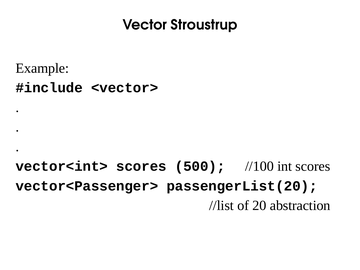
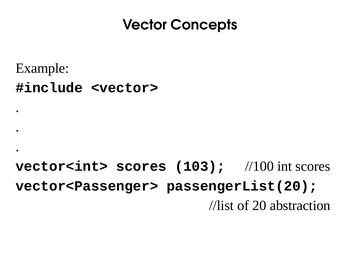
Stroustrup: Stroustrup -> Concepts (204, 25)
500: 500 -> 103 (200, 166)
